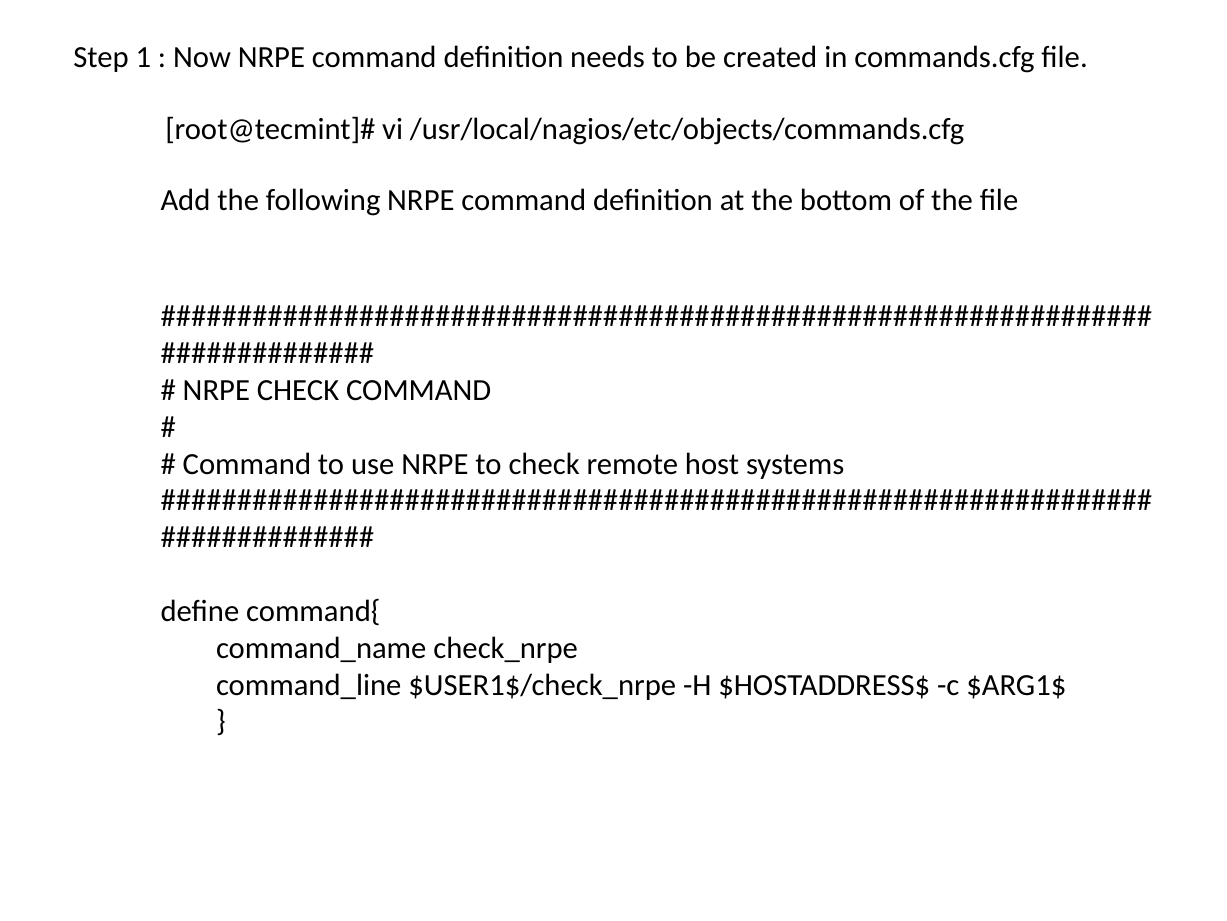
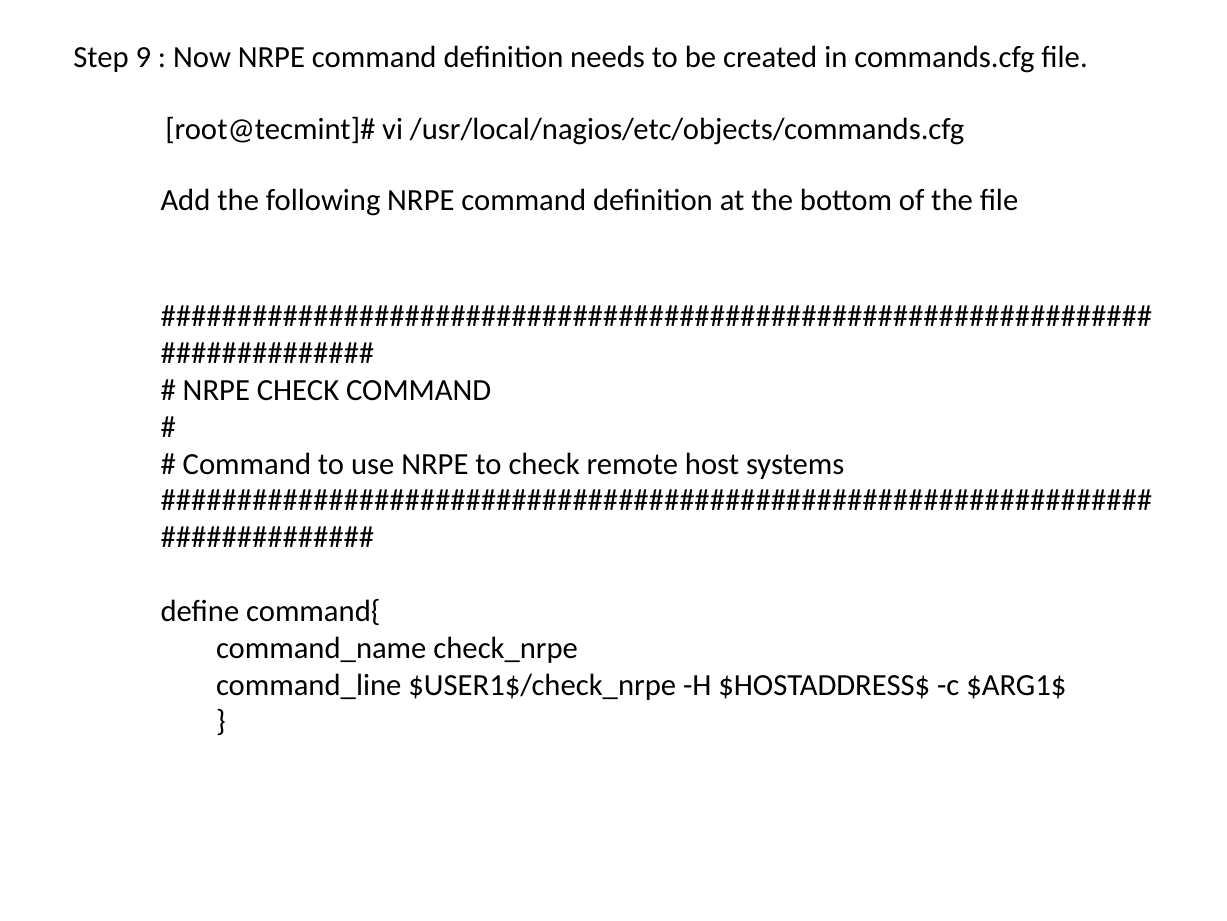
1: 1 -> 9 (143, 57)
